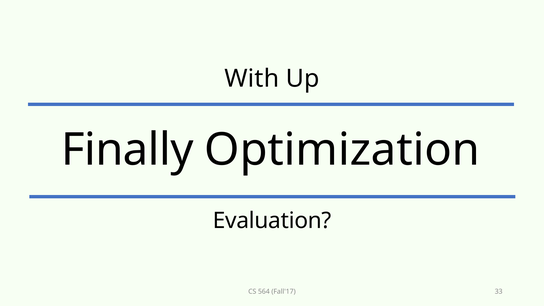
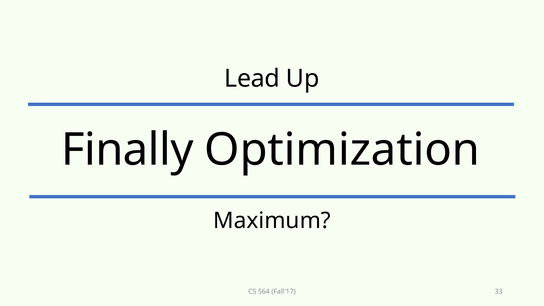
With: With -> Lead (252, 79)
Evaluation: Evaluation -> Maximum (272, 221)
